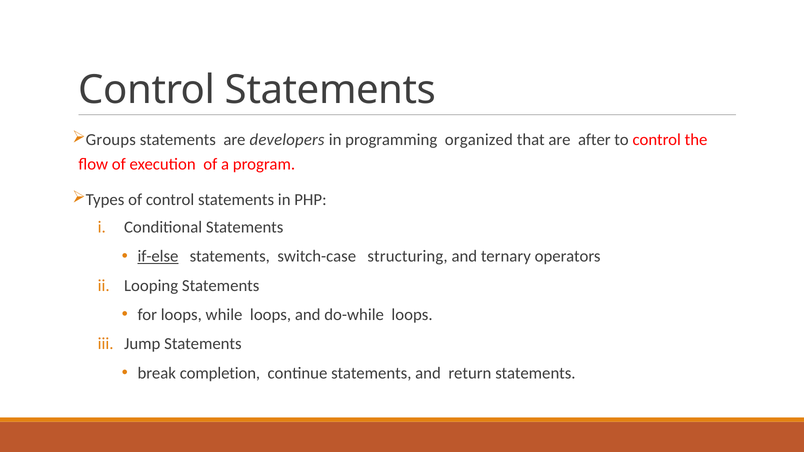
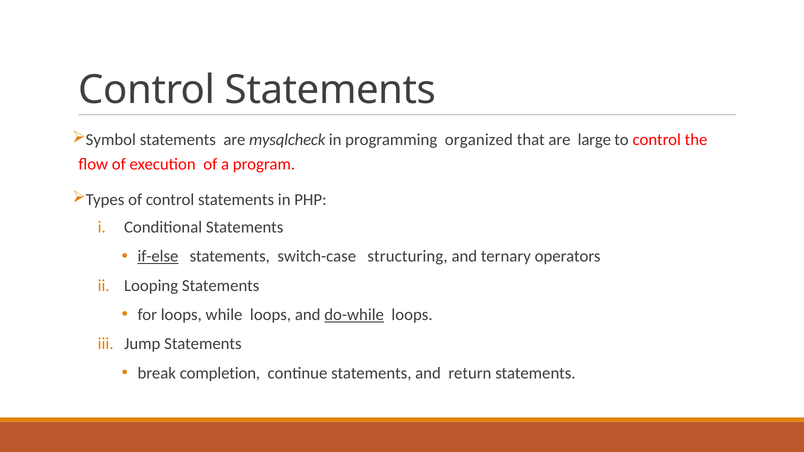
Groups: Groups -> Symbol (111, 140)
developers: developers -> mysqlcheck (287, 140)
after: after -> large (594, 140)
do-while underline: none -> present (354, 315)
